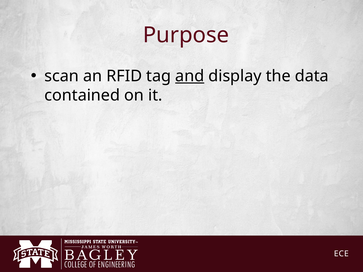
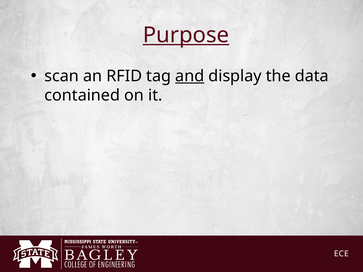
Purpose underline: none -> present (186, 35)
